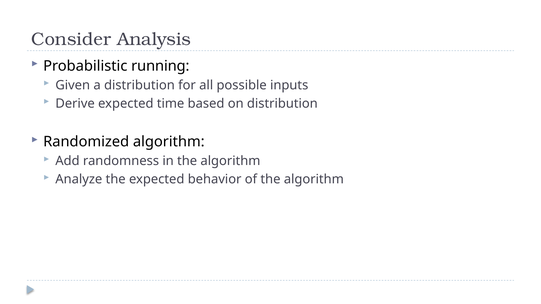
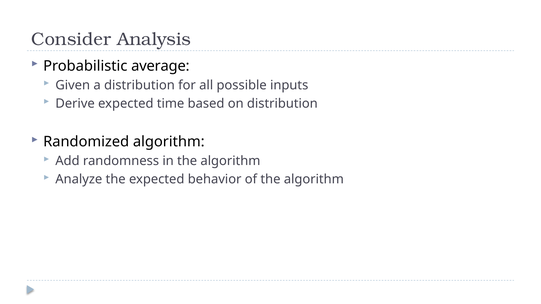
running: running -> average (160, 66)
